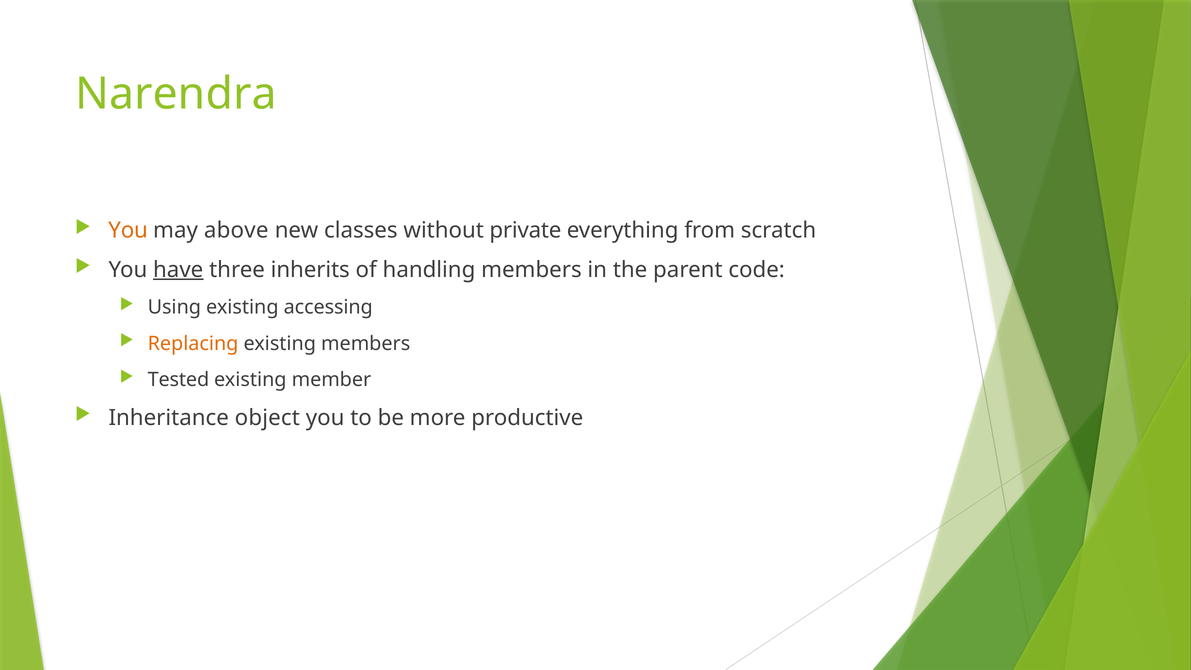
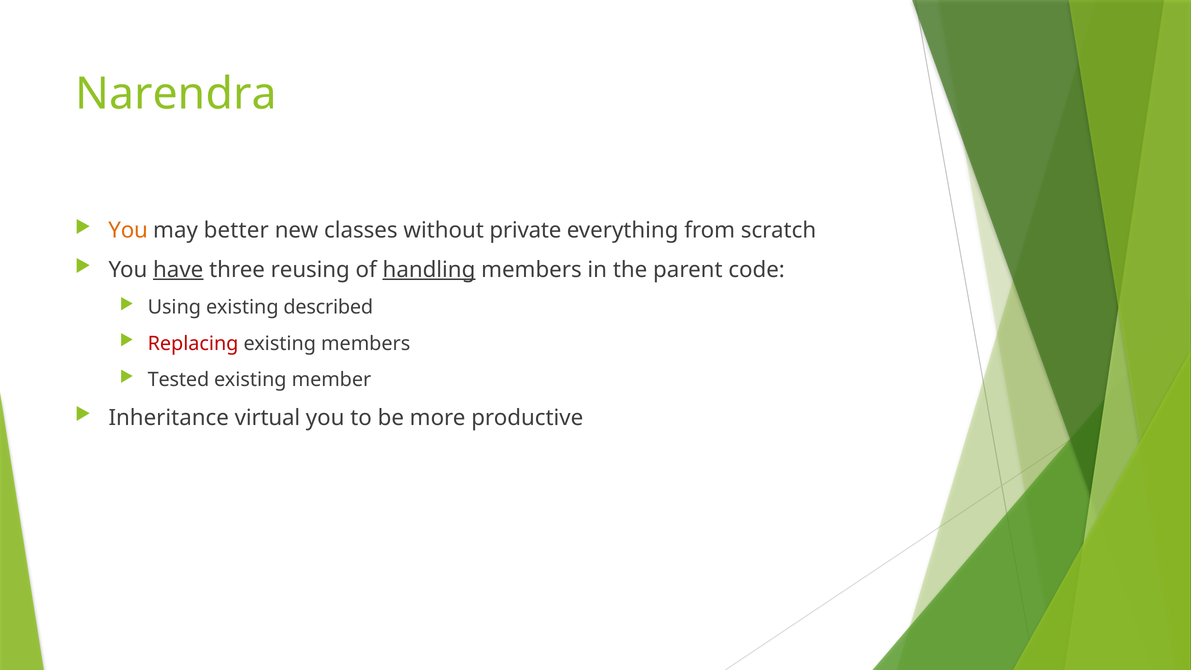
above: above -> better (236, 230)
inherits: inherits -> reusing (310, 270)
handling underline: none -> present (429, 270)
accessing: accessing -> described (328, 307)
Replacing colour: orange -> red (193, 343)
object: object -> virtual (267, 418)
